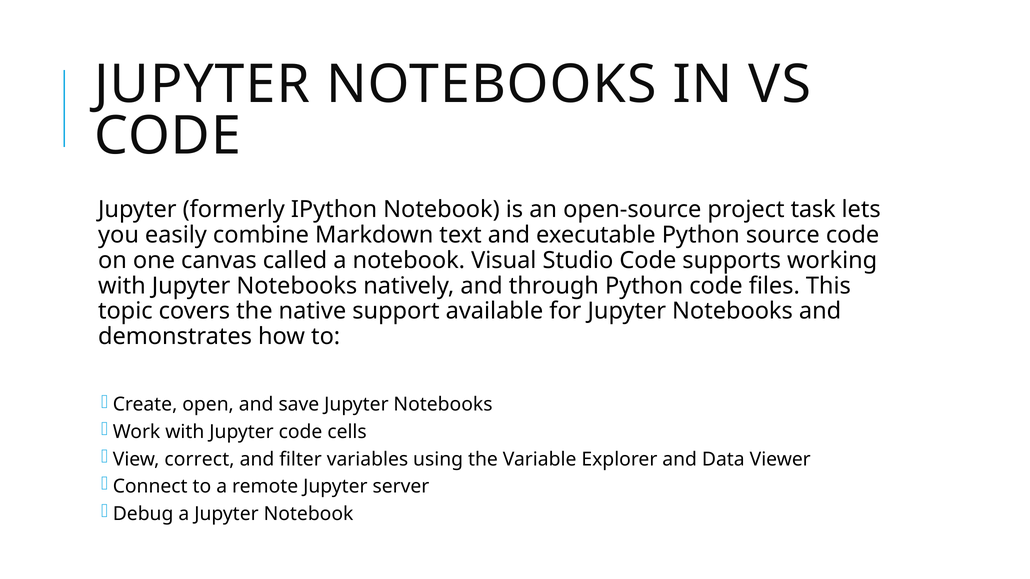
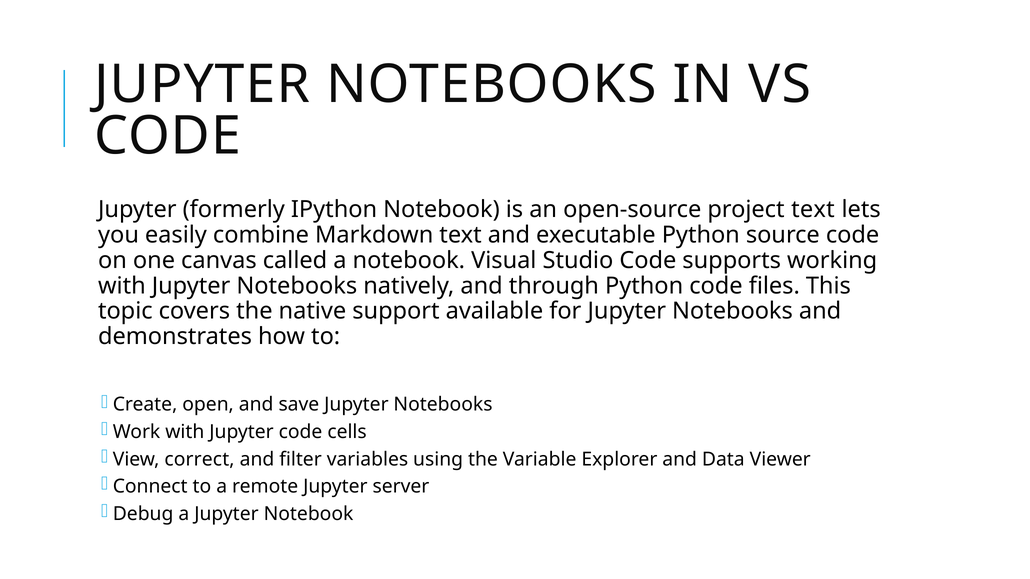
project task: task -> text (813, 210)
